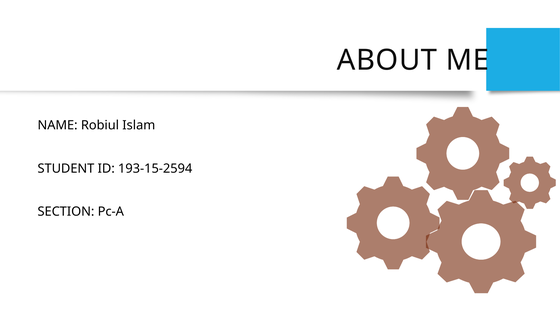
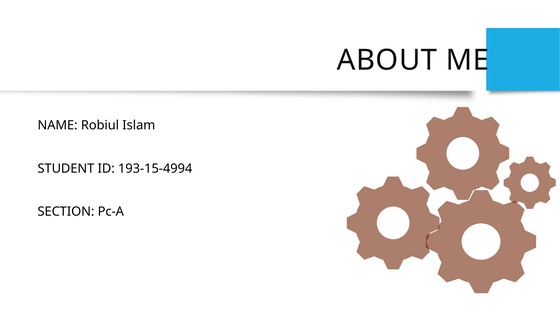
193-15-2594: 193-15-2594 -> 193-15-4994 (155, 168)
